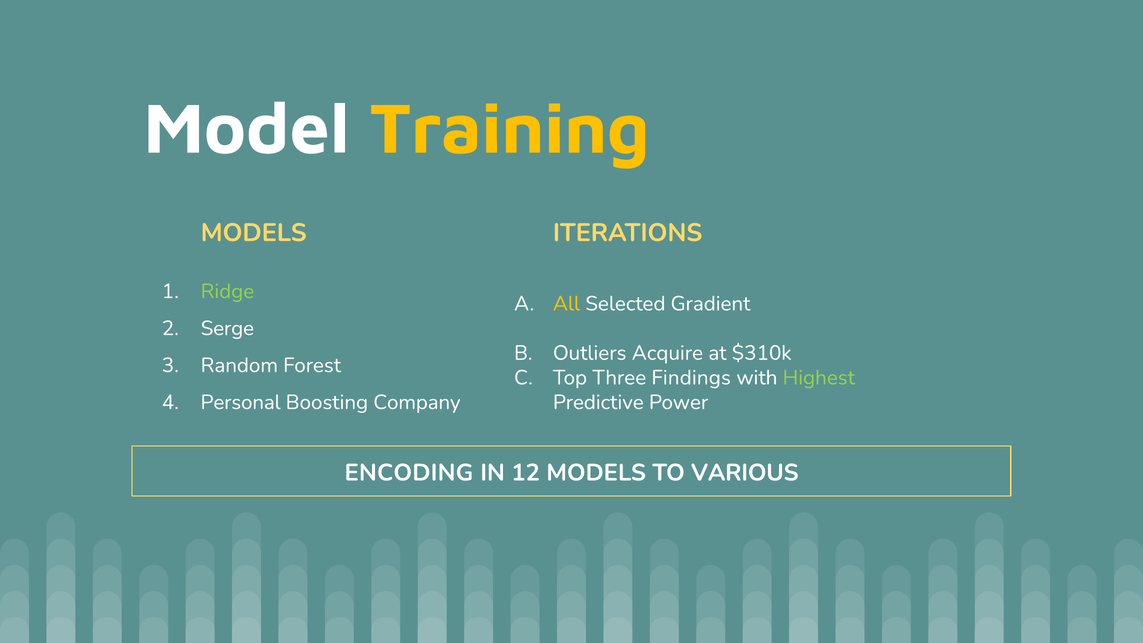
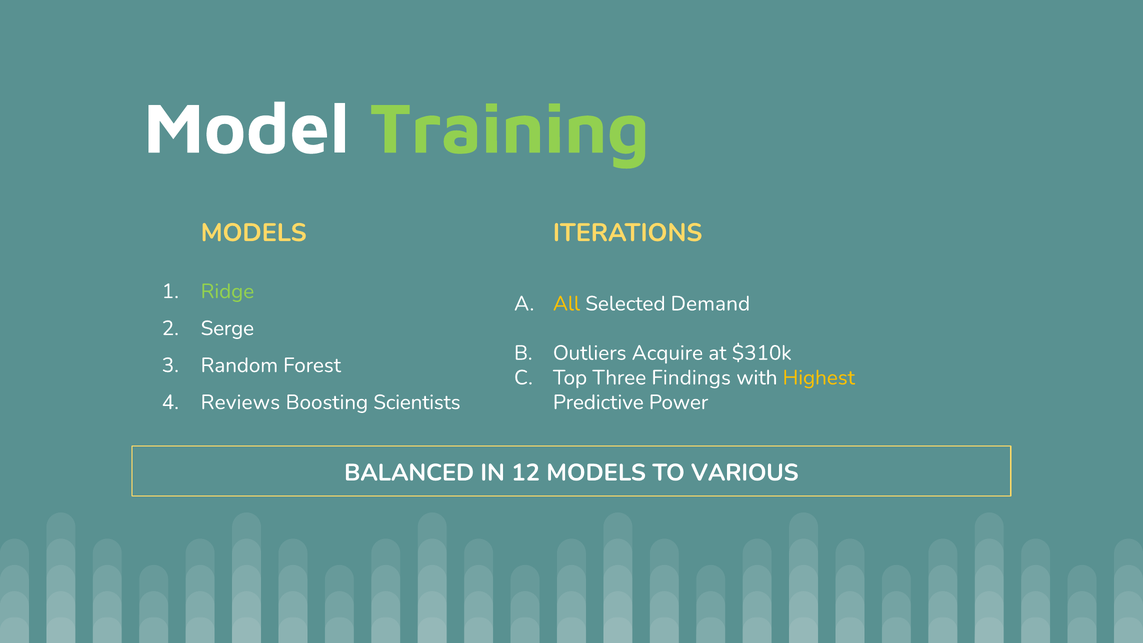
Training colour: yellow -> light green (509, 129)
Gradient: Gradient -> Demand (710, 304)
Highest colour: light green -> yellow (819, 378)
Personal: Personal -> Reviews (240, 402)
Company: Company -> Scientists (417, 402)
ENCODING: ENCODING -> BALANCED (409, 473)
